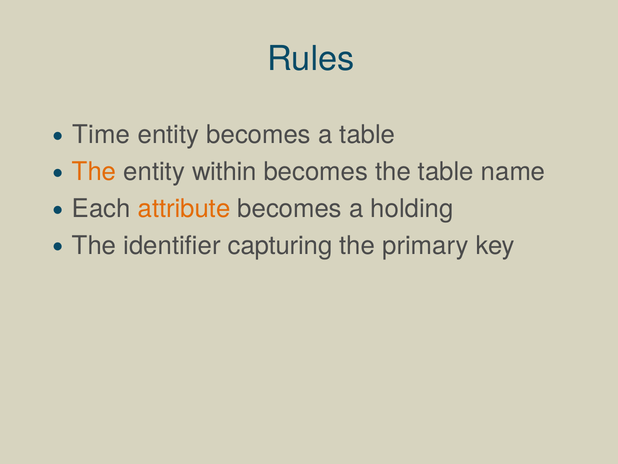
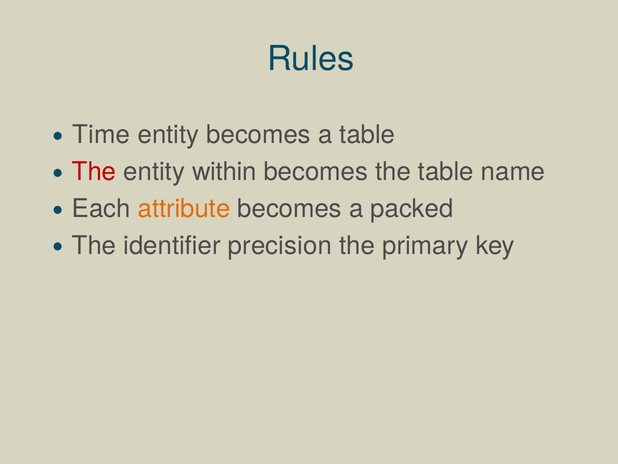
The colour: orange -> red (94, 172)
holding: holding -> packed (412, 209)
capturing: capturing -> precision (280, 246)
